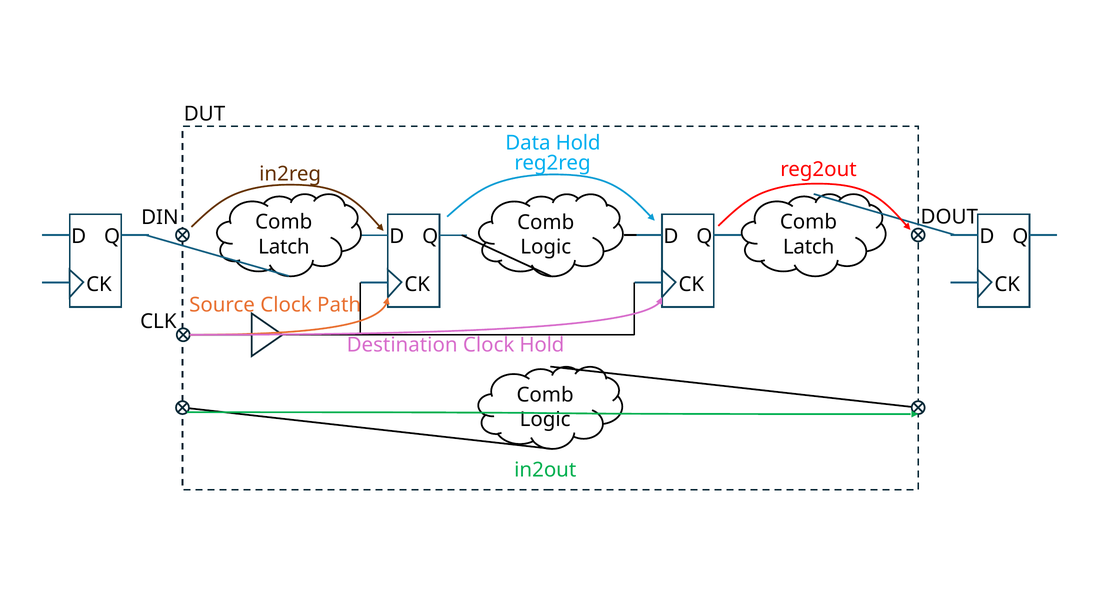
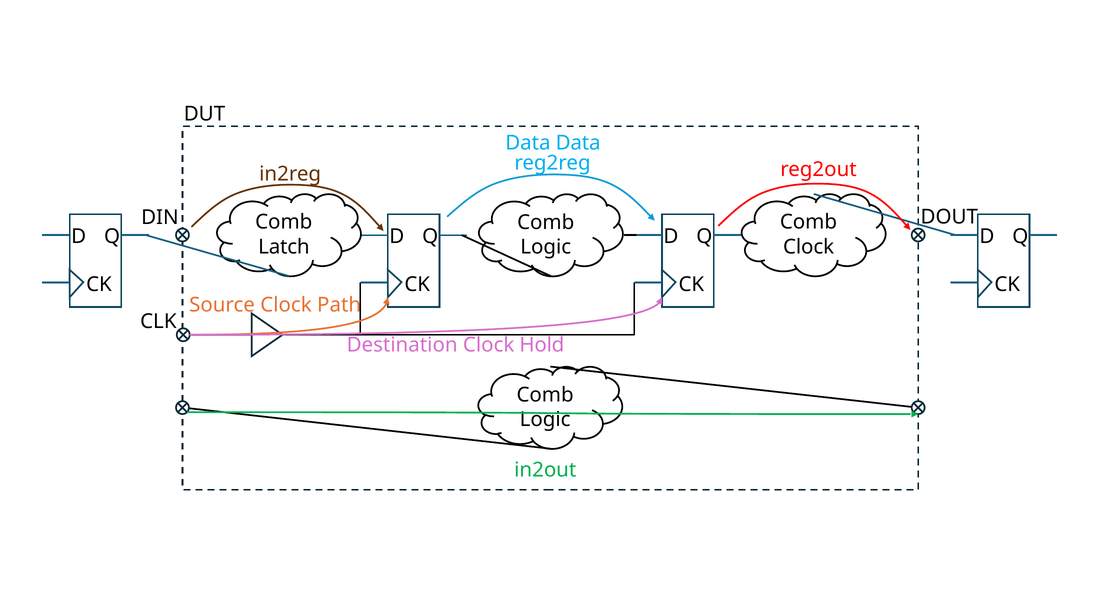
Data Hold: Hold -> Data (578, 143)
Latch: Latch -> Clock (809, 247)
